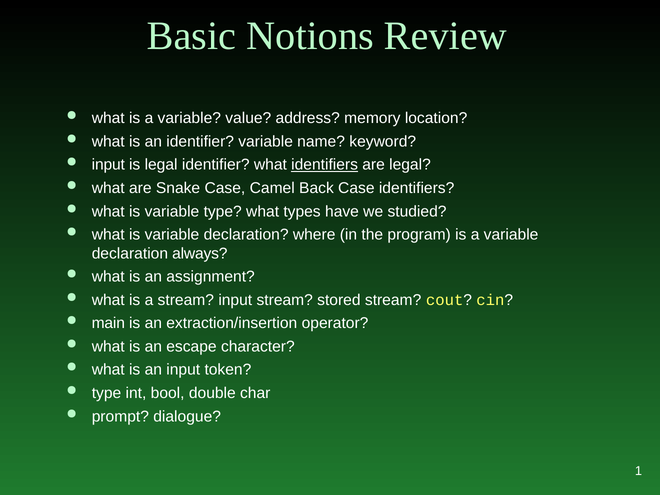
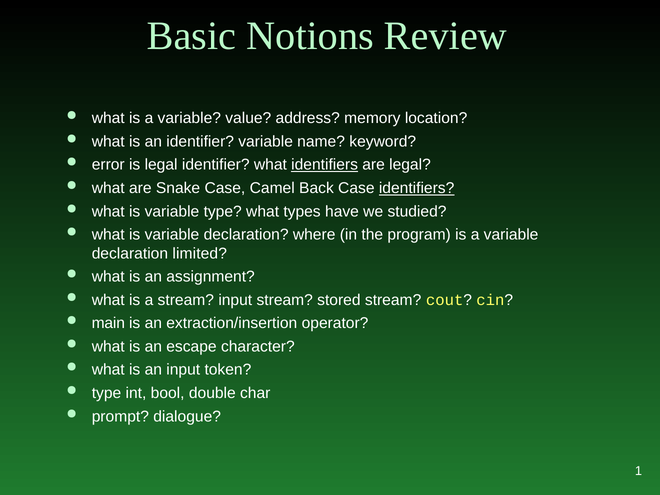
input: input -> error (108, 165)
identifiers underline: none -> present (417, 188)
always: always -> limited (200, 253)
